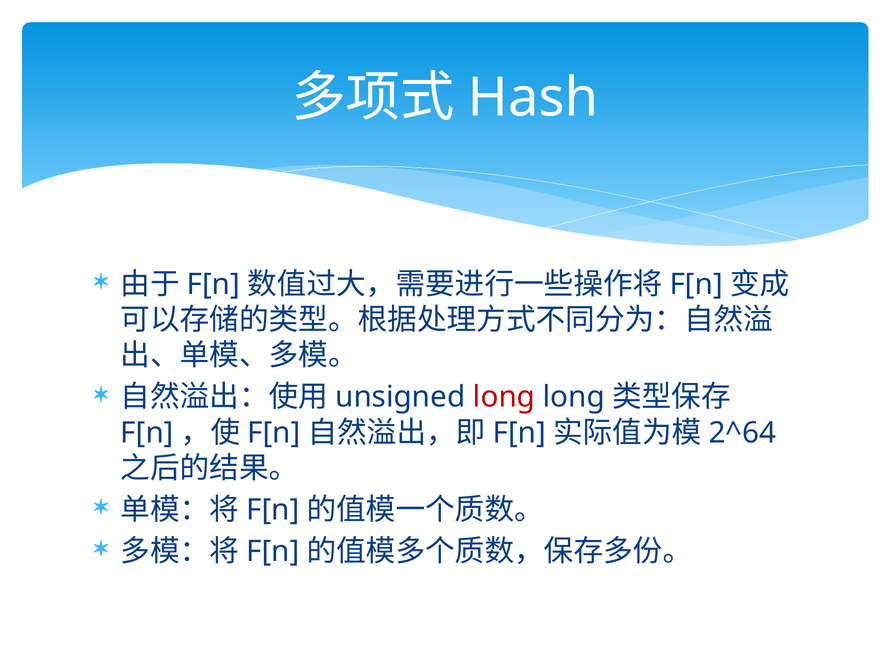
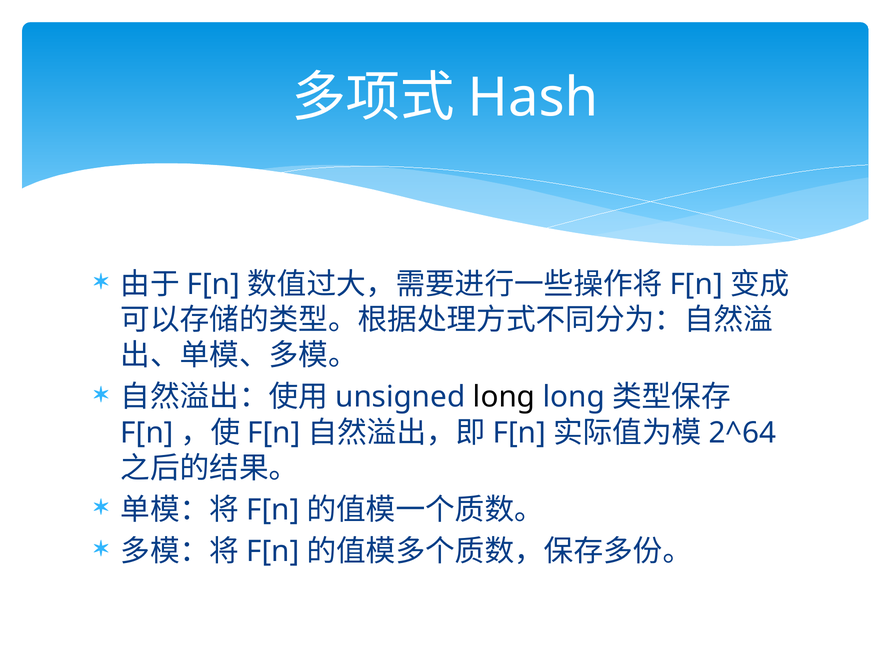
long colour: red -> black (504, 397)
